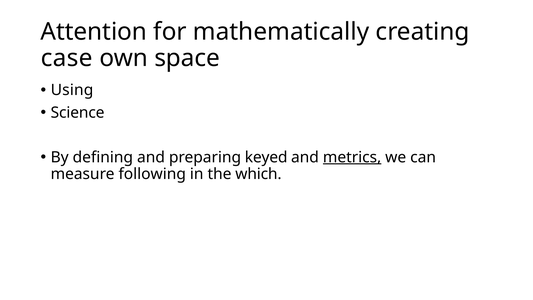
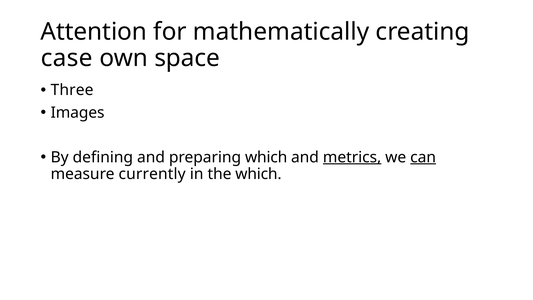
Using: Using -> Three (72, 90)
Science: Science -> Images (78, 112)
preparing keyed: keyed -> which (266, 157)
can underline: none -> present (423, 157)
following: following -> currently (152, 174)
